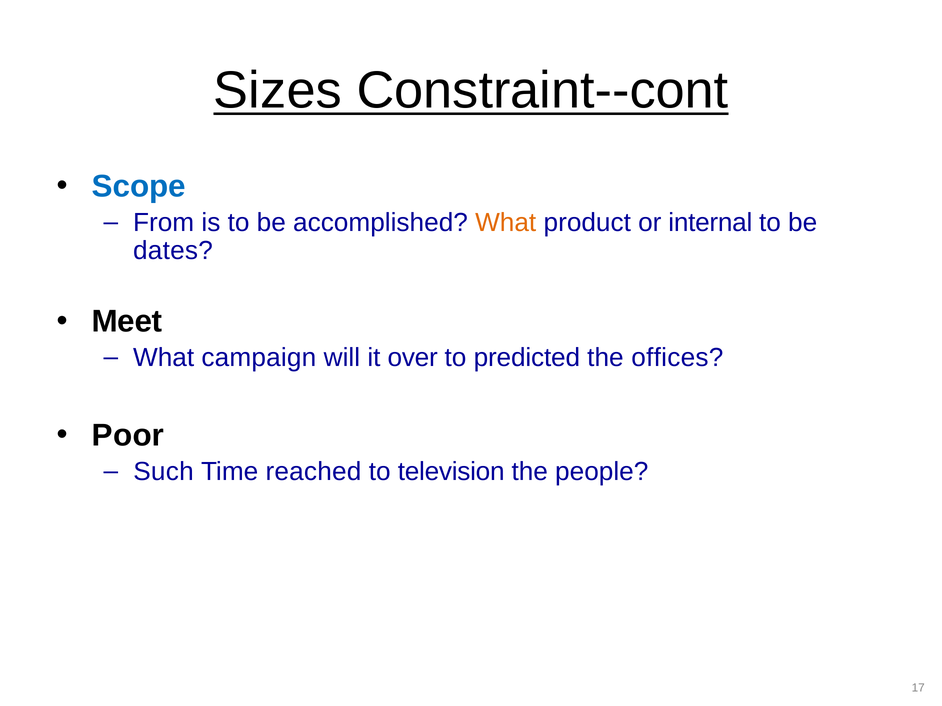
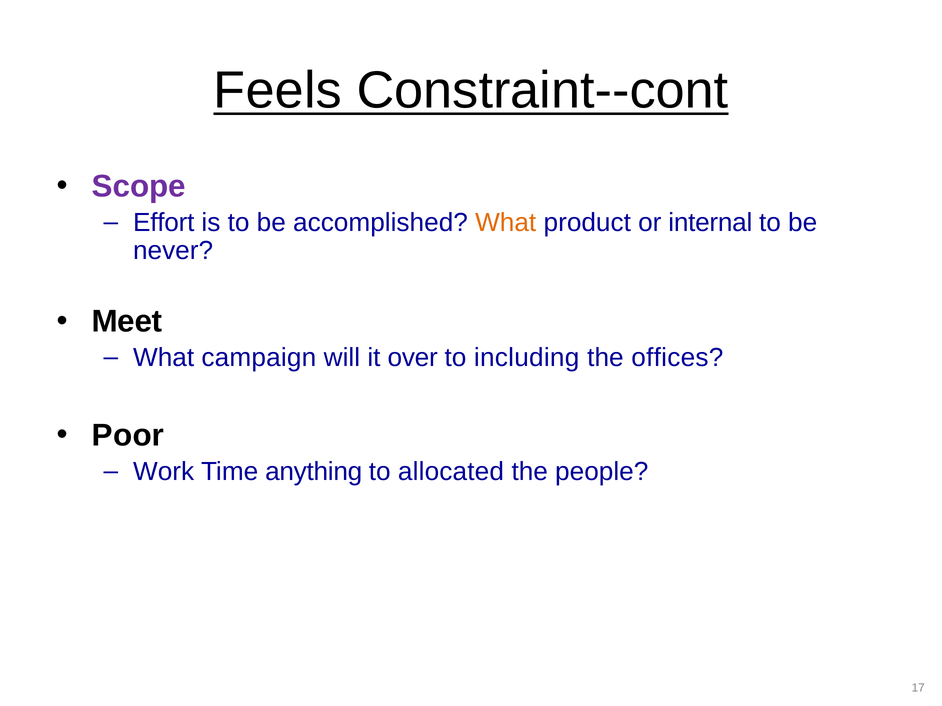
Sizes: Sizes -> Feels (278, 91)
Scope colour: blue -> purple (139, 186)
From: From -> Effort (164, 223)
dates: dates -> never (173, 251)
predicted: predicted -> including (527, 358)
Such: Such -> Work (164, 472)
reached: reached -> anything (314, 472)
television: television -> allocated (451, 472)
